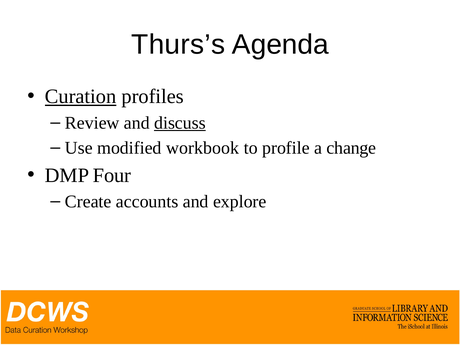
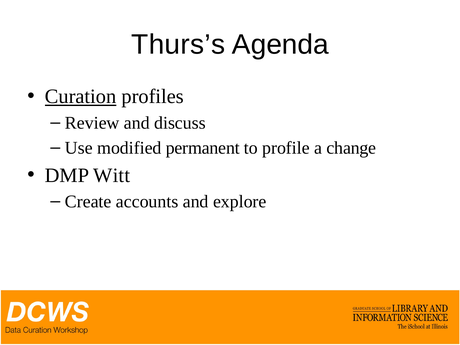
discuss underline: present -> none (180, 123)
workbook: workbook -> permanent (203, 148)
Four: Four -> Witt (112, 175)
